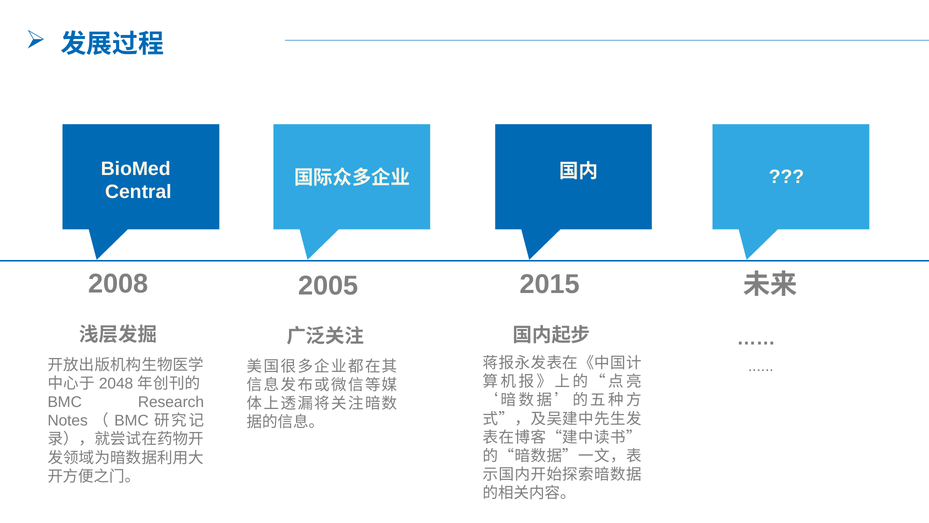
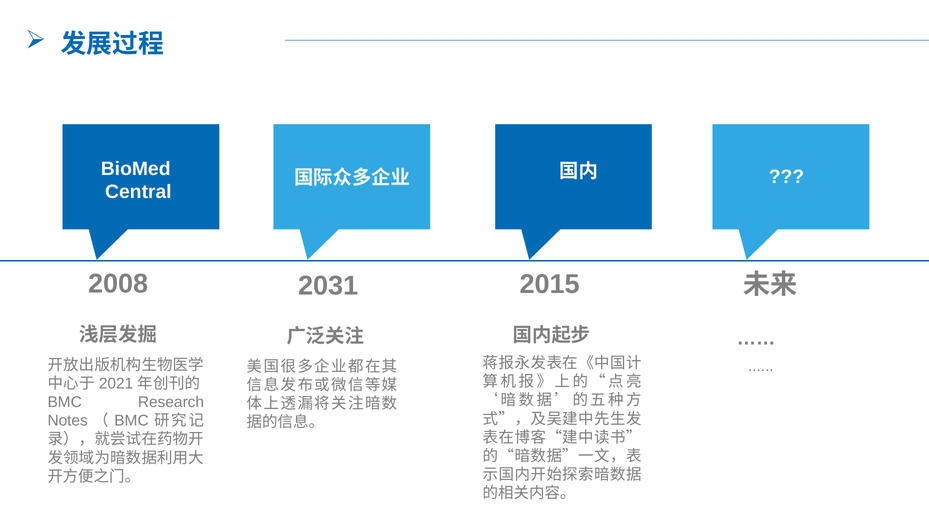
2005: 2005 -> 2031 (328, 286)
2048: 2048 -> 2021 (116, 383)
